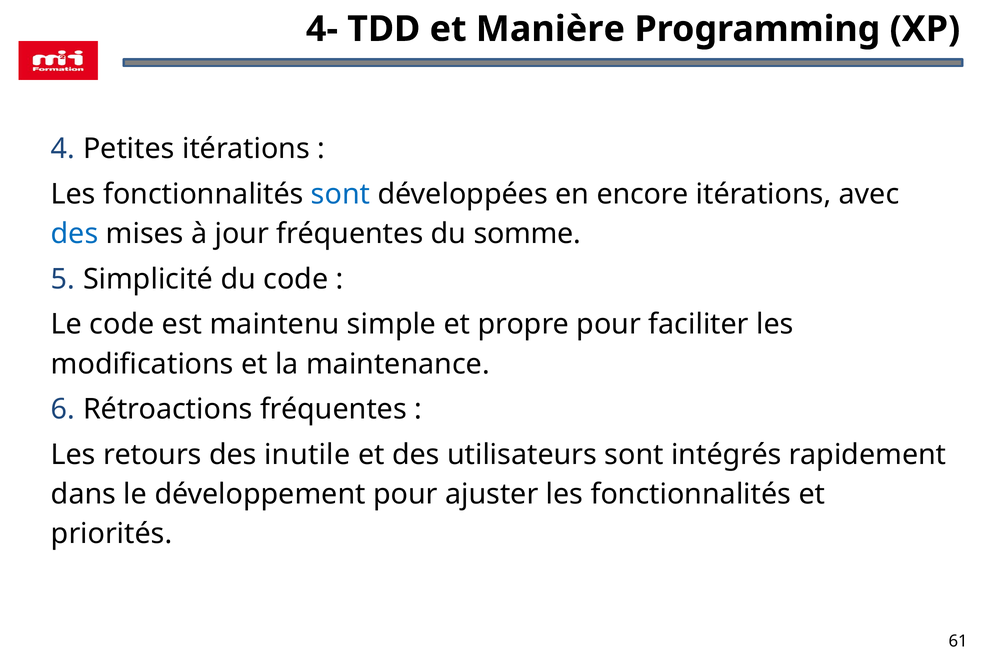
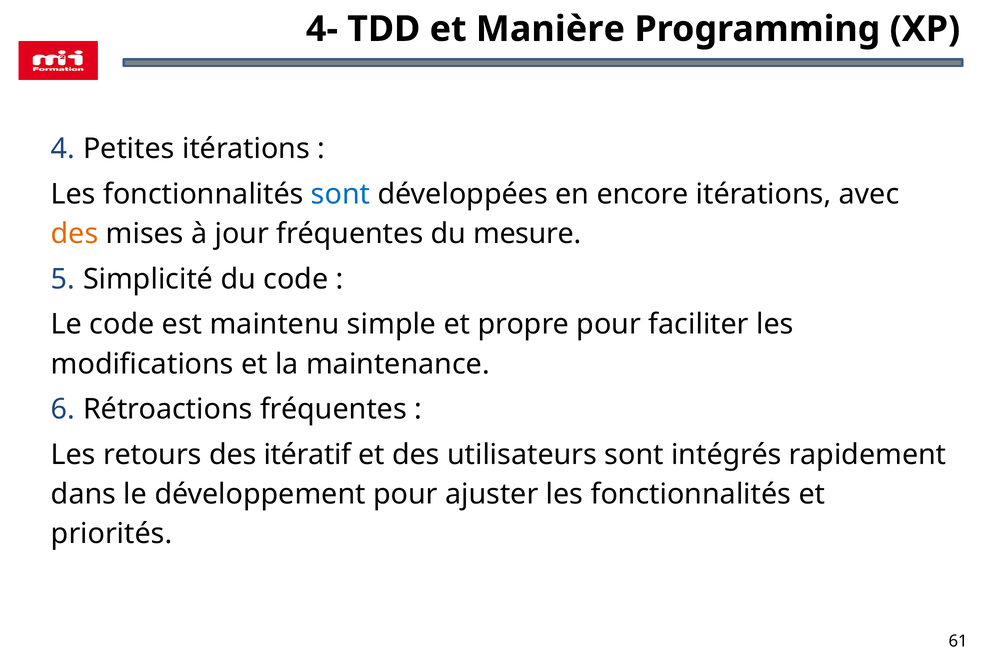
des colour: blue -> orange (75, 234)
somme: somme -> mesure (527, 234)
inutile: inutile -> itératif (308, 455)
